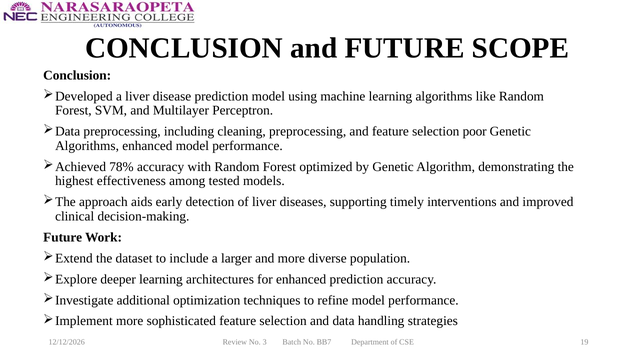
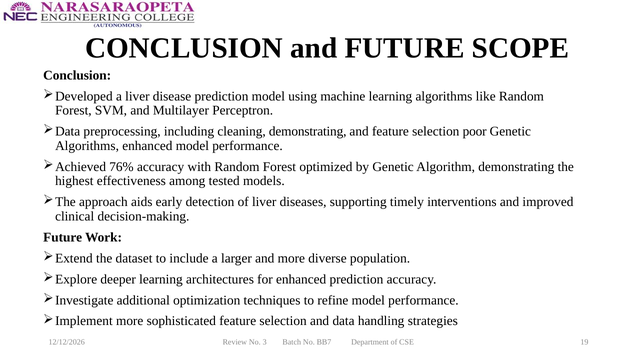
cleaning preprocessing: preprocessing -> demonstrating (308, 132)
78%: 78% -> 76% (122, 167)
